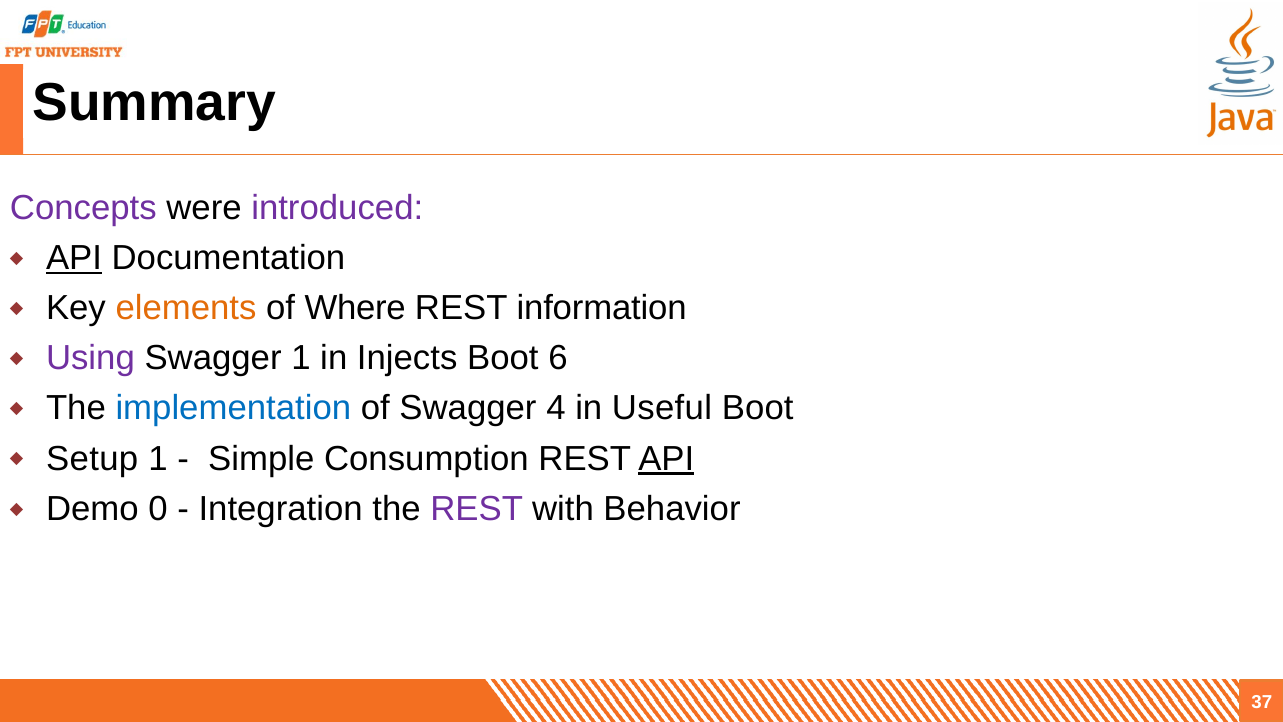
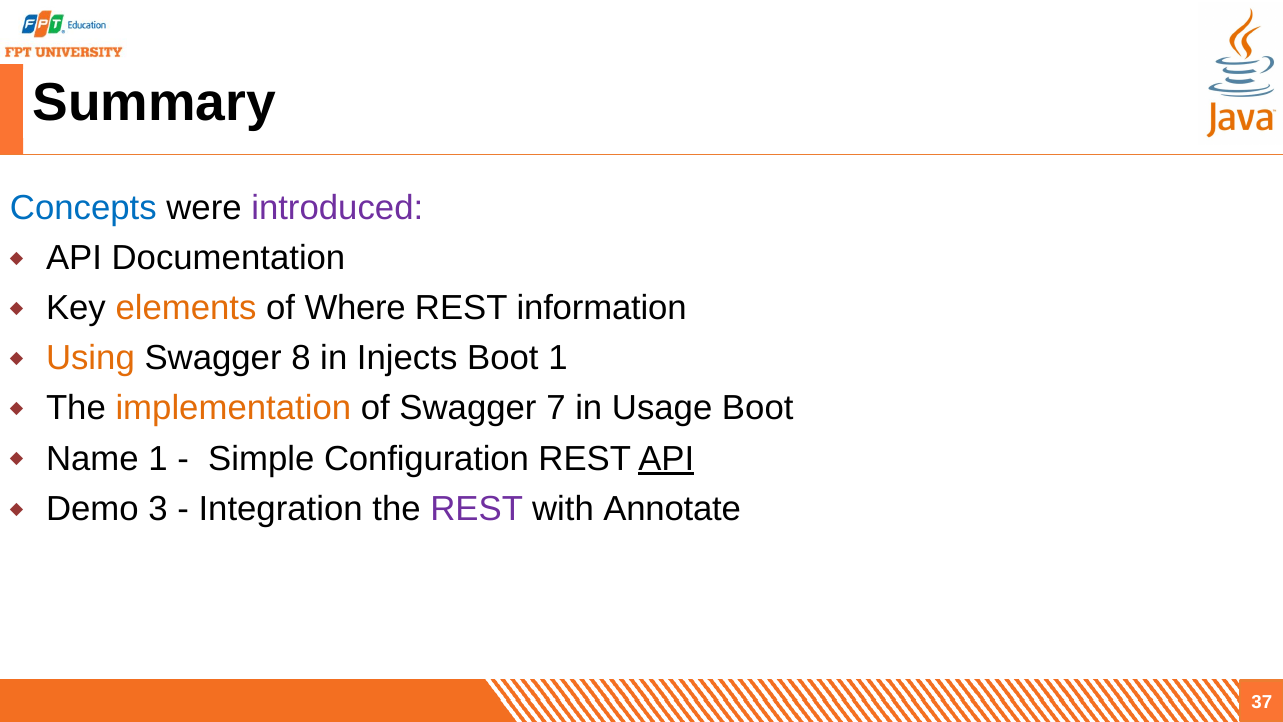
Concepts colour: purple -> blue (83, 208)
API underline: present -> none (74, 258)
Using colour: purple -> orange (90, 358)
Swagger 1: 1 -> 8 (301, 358)
Boot 6: 6 -> 1 (558, 358)
implementation colour: blue -> orange (233, 408)
4: 4 -> 7 (556, 408)
Useful: Useful -> Usage (662, 408)
Setup: Setup -> Name (92, 458)
Consumption: Consumption -> Configuration (426, 458)
0: 0 -> 3 (158, 508)
Behavior: Behavior -> Annotate (672, 508)
